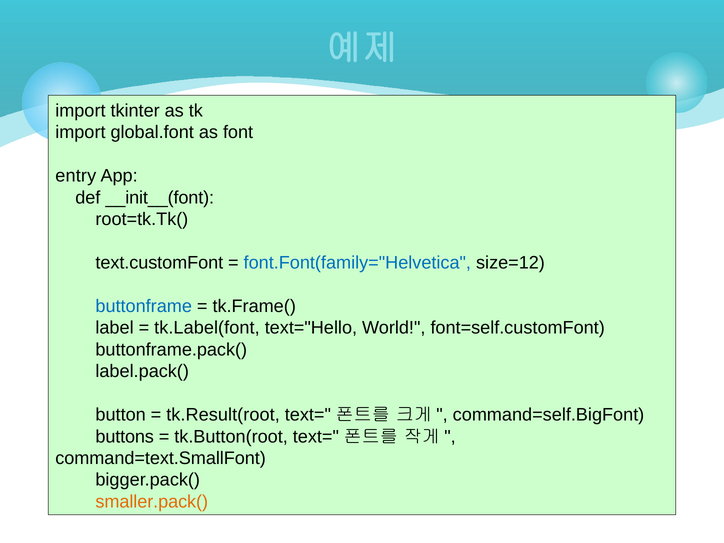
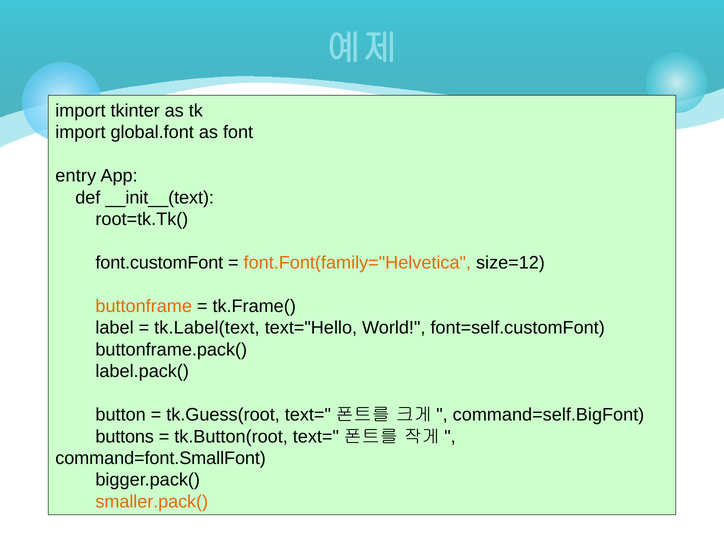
__init__(font: __init__(font -> __init__(text (160, 198)
text.customFont: text.customFont -> font.customFont (159, 263)
font.Font(family="Helvetica colour: blue -> orange (357, 263)
buttonframe colour: blue -> orange (144, 306)
tk.Label(font: tk.Label(font -> tk.Label(text (207, 328)
tk.Result(root: tk.Result(root -> tk.Guess(root (223, 415)
command=text.SmallFont: command=text.SmallFont -> command=font.SmallFont (161, 458)
